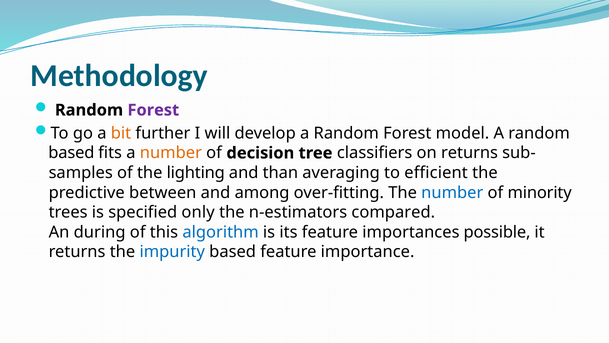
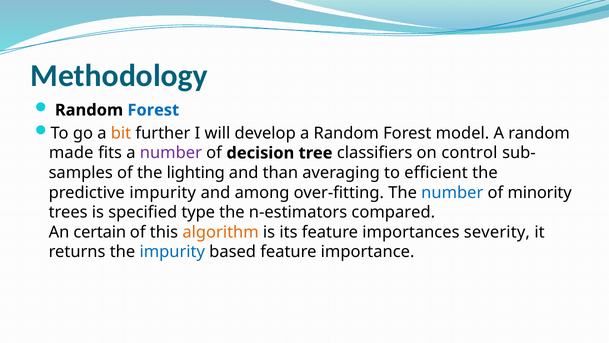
Forest colour: purple -> blue (153, 110)
based: based -> made (71, 153)
number colour: orange -> purple (171, 153)
on returns: returns -> control (469, 153)
predictive between: between -> impurity (163, 192)
only: only -> type (198, 212)
during: during -> certain (100, 232)
algorithm colour: blue -> orange (221, 232)
possible: possible -> severity (497, 232)
